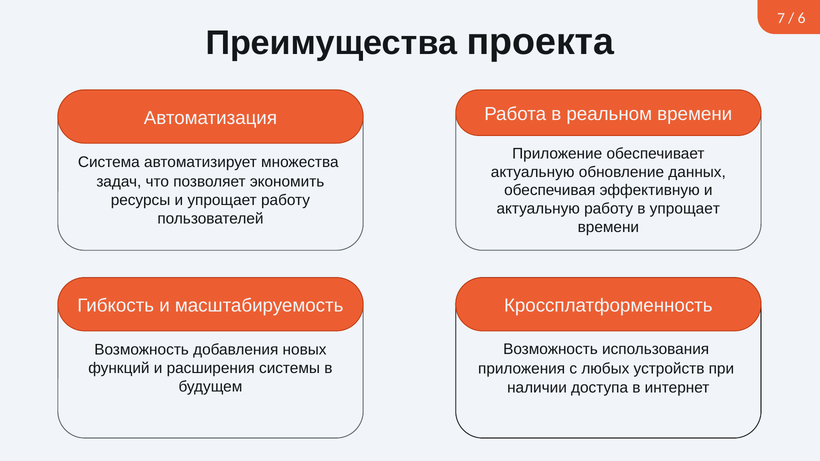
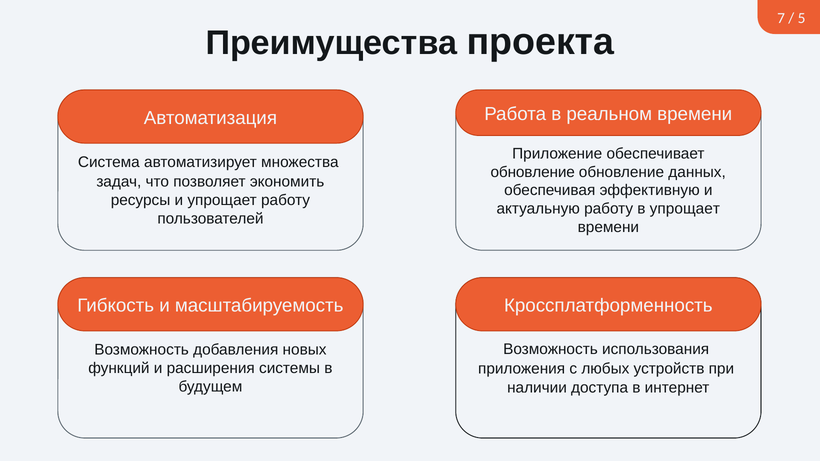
6: 6 -> 5 (802, 18)
актуальную: актуальную -> обновление (533, 172)
